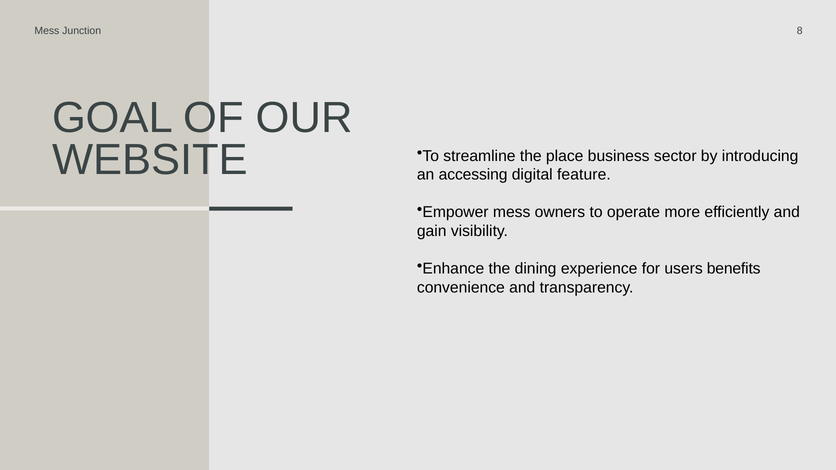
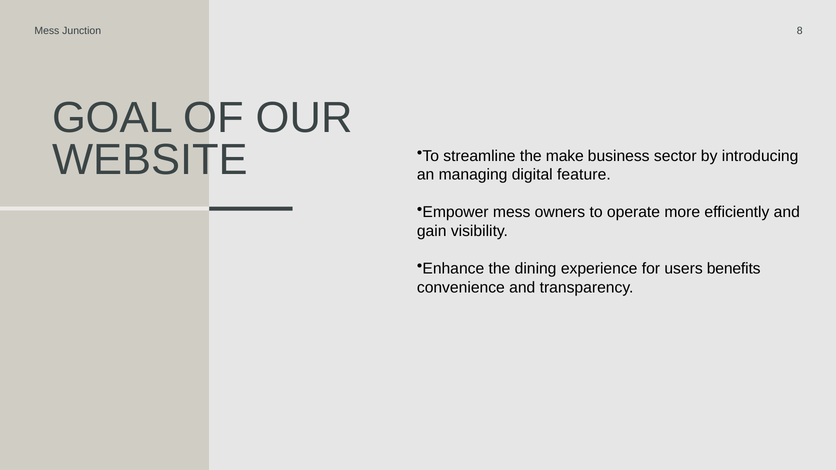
place: place -> make (565, 156)
accessing: accessing -> managing (473, 175)
